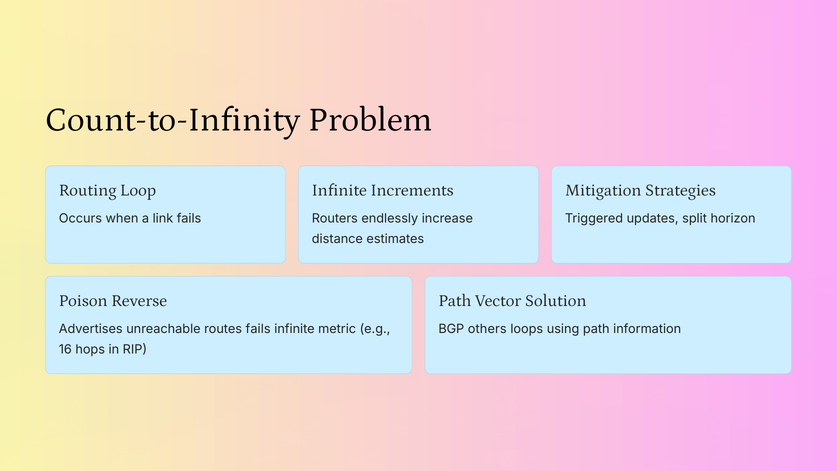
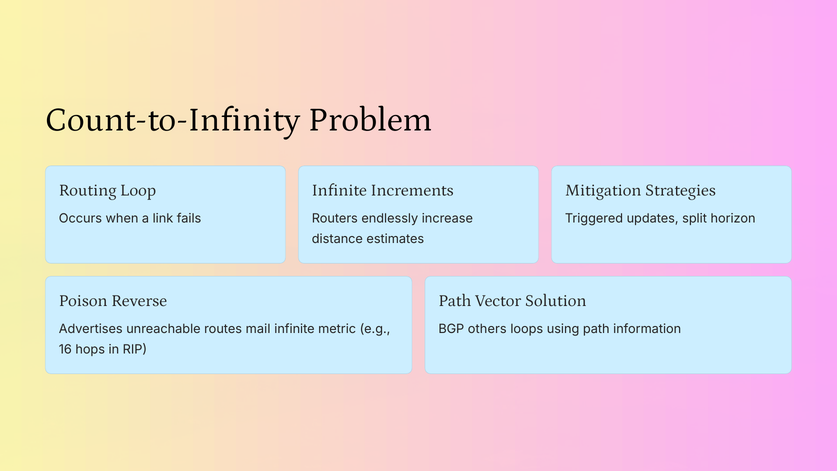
routes fails: fails -> mail (258, 329)
